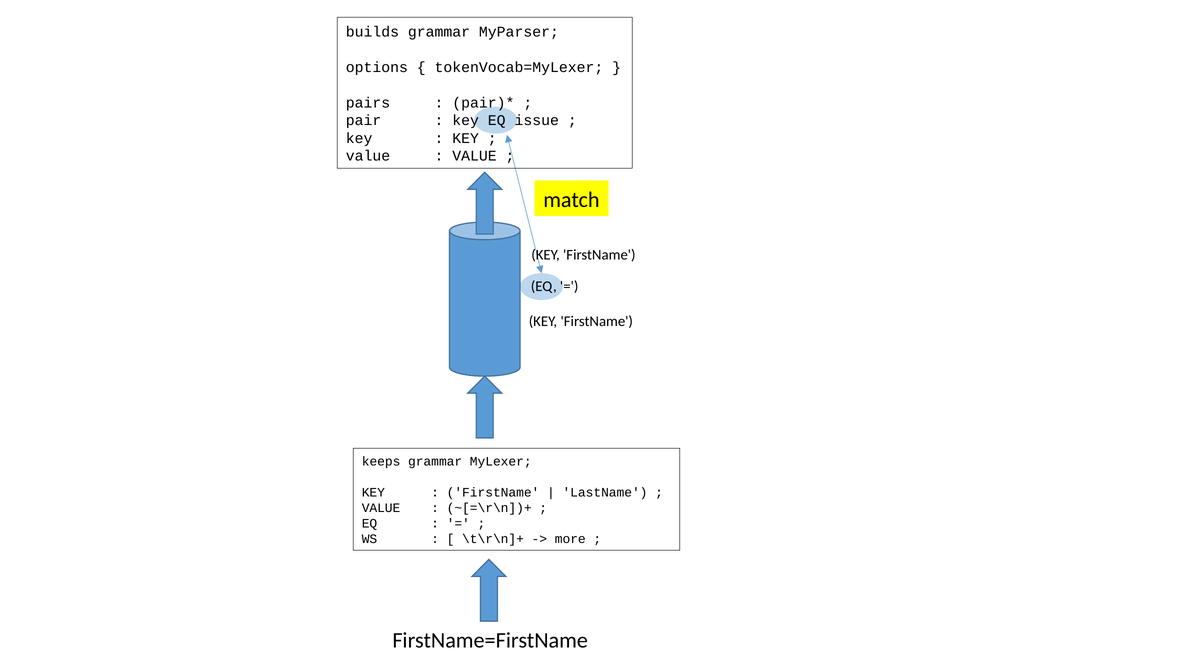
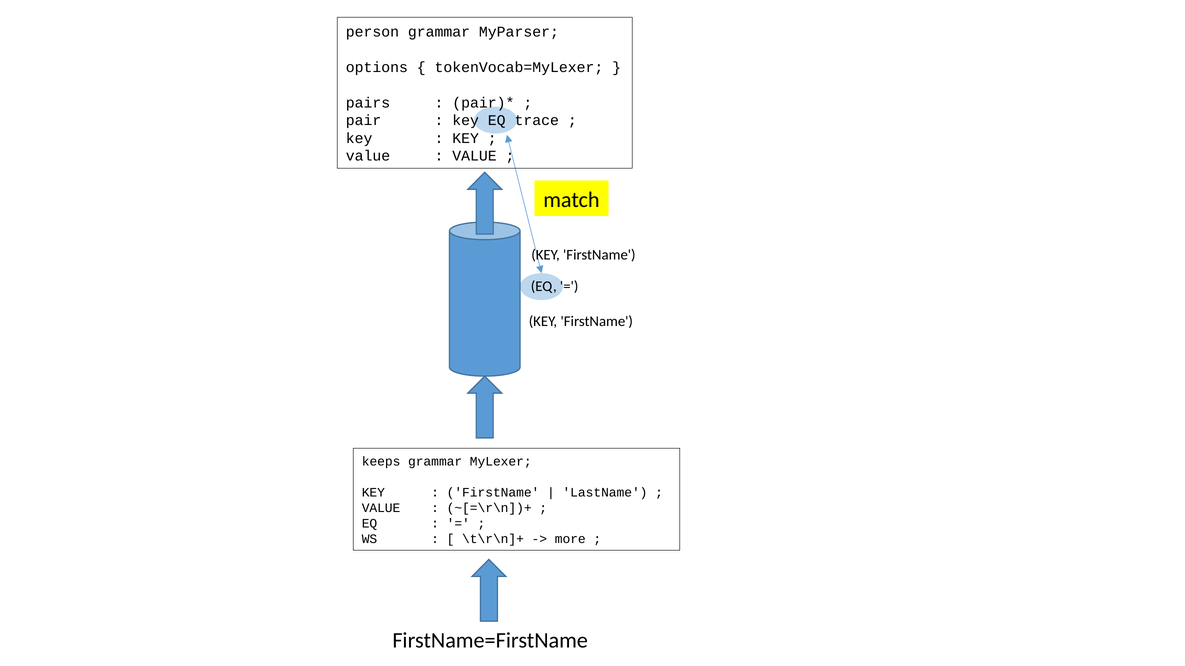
builds: builds -> person (372, 32)
issue: issue -> trace (537, 121)
